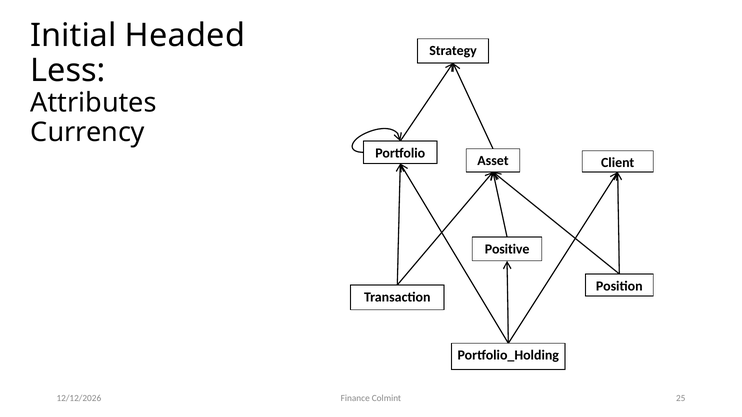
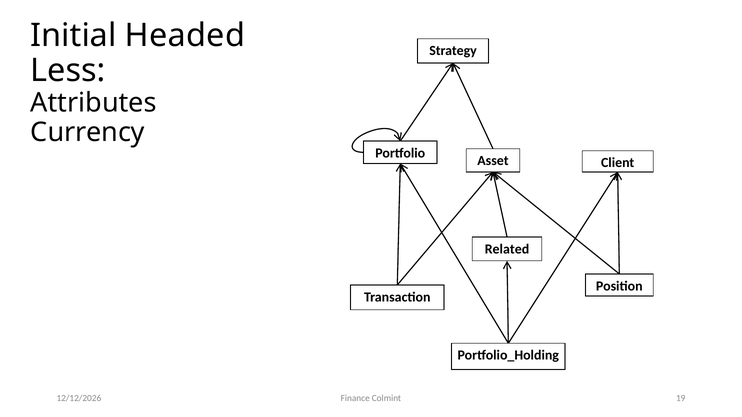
Positive: Positive -> Related (507, 249)
25: 25 -> 19 (681, 398)
